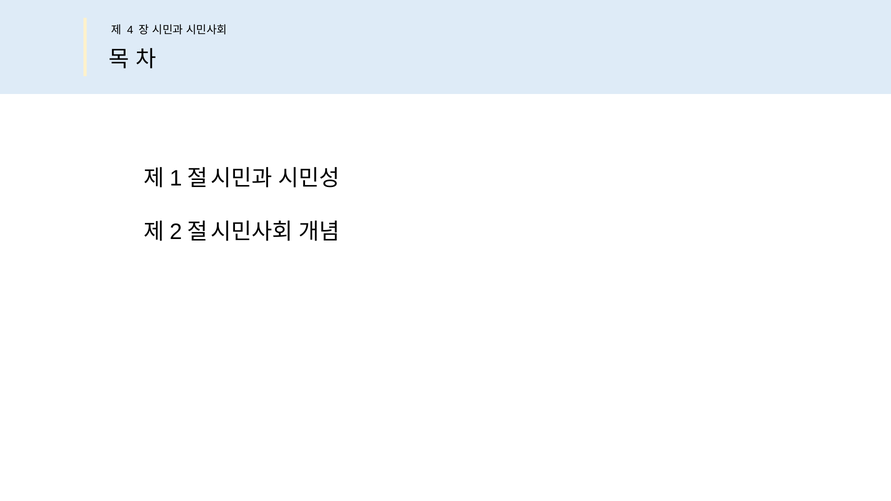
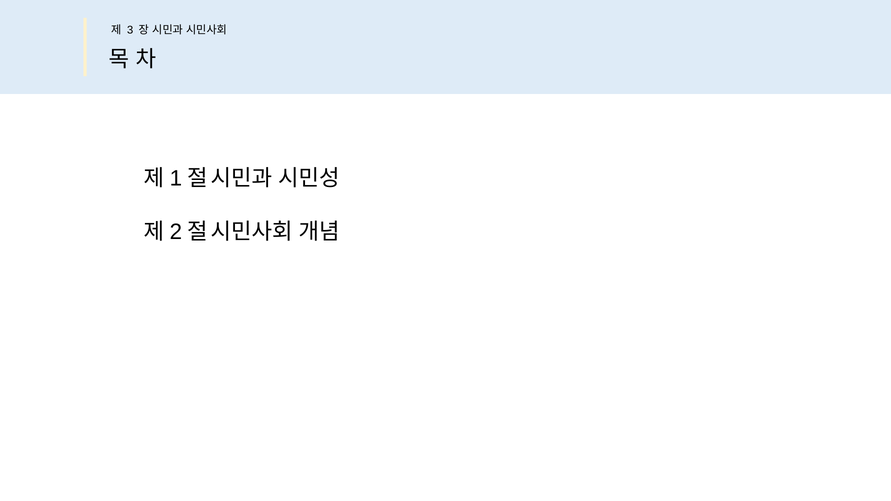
4: 4 -> 3 (130, 30)
